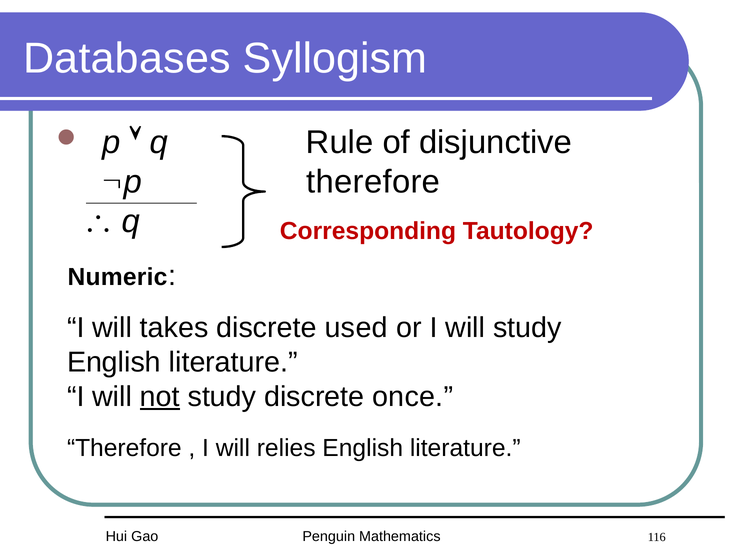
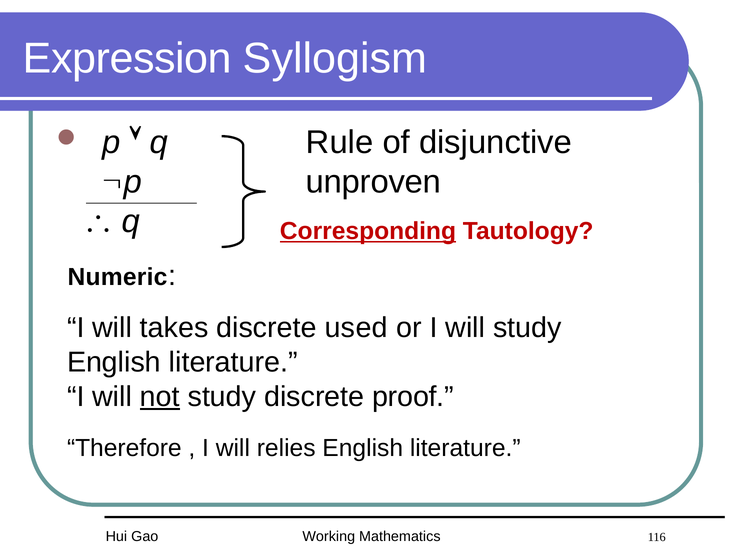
Databases: Databases -> Expression (127, 58)
p therefore: therefore -> unproven (373, 182)
Corresponding underline: none -> present (368, 231)
once: once -> proof (413, 396)
Penguin: Penguin -> Working (329, 536)
